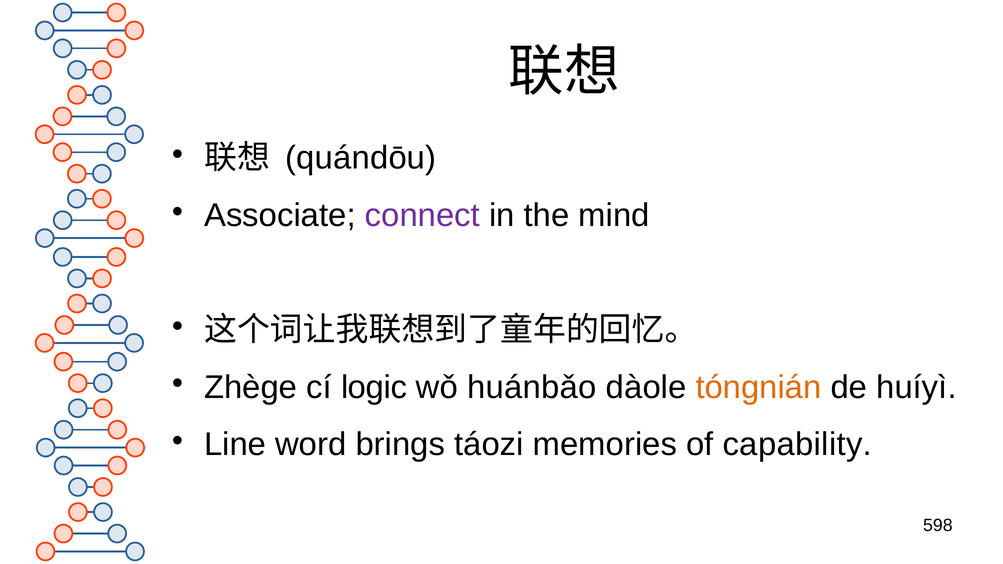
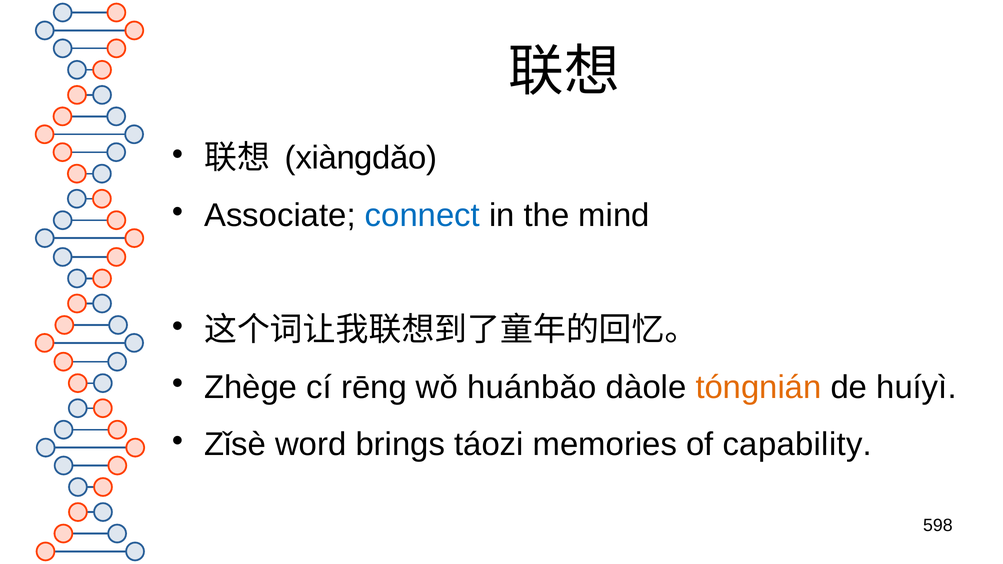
quándōu: quándōu -> xiàngdǎo (361, 158)
connect colour: purple -> blue (422, 215)
logic: logic -> rēng (374, 387)
Line: Line -> Zǐsè (235, 445)
